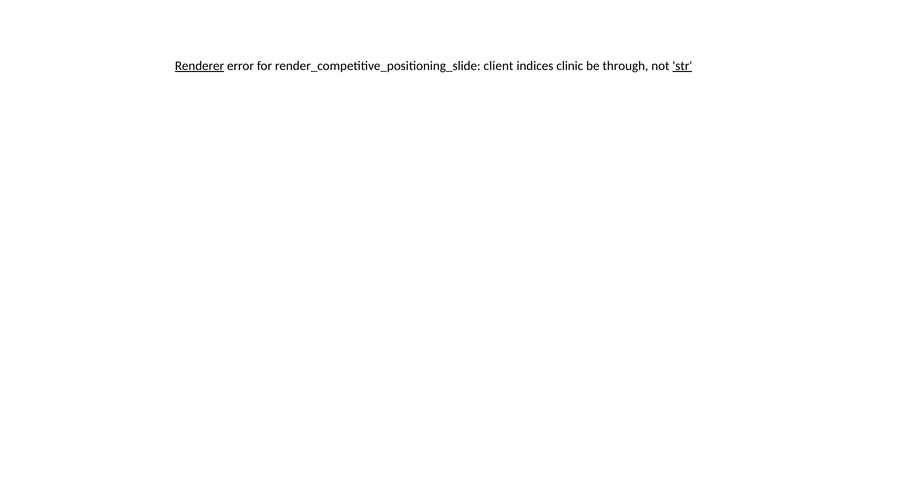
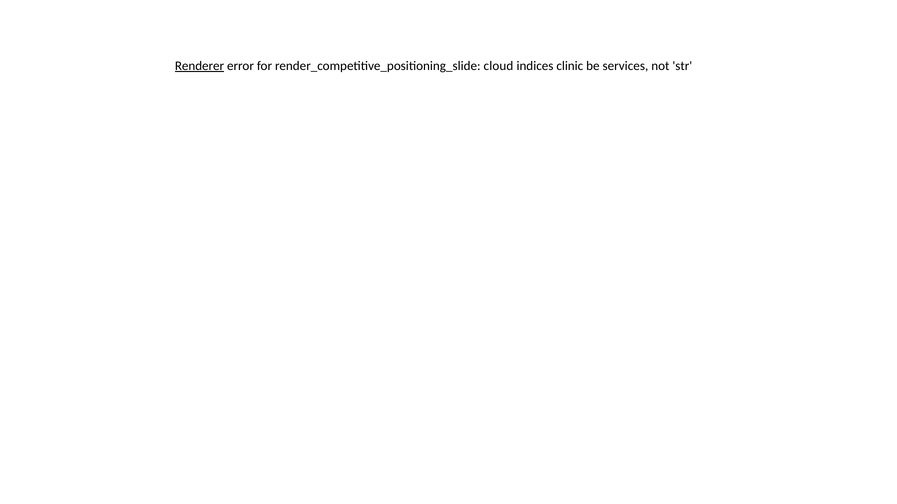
client: client -> cloud (498, 66)
through: through -> services (625, 66)
str underline: present -> none (682, 66)
